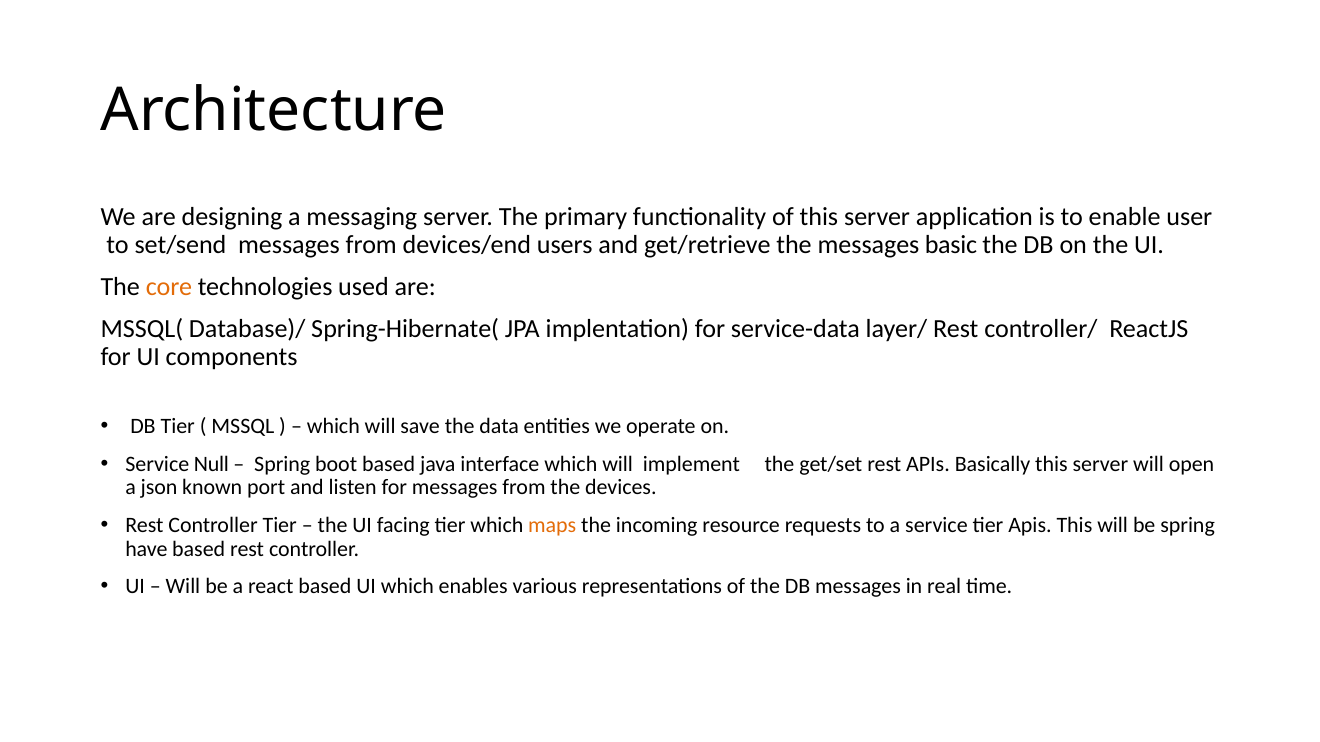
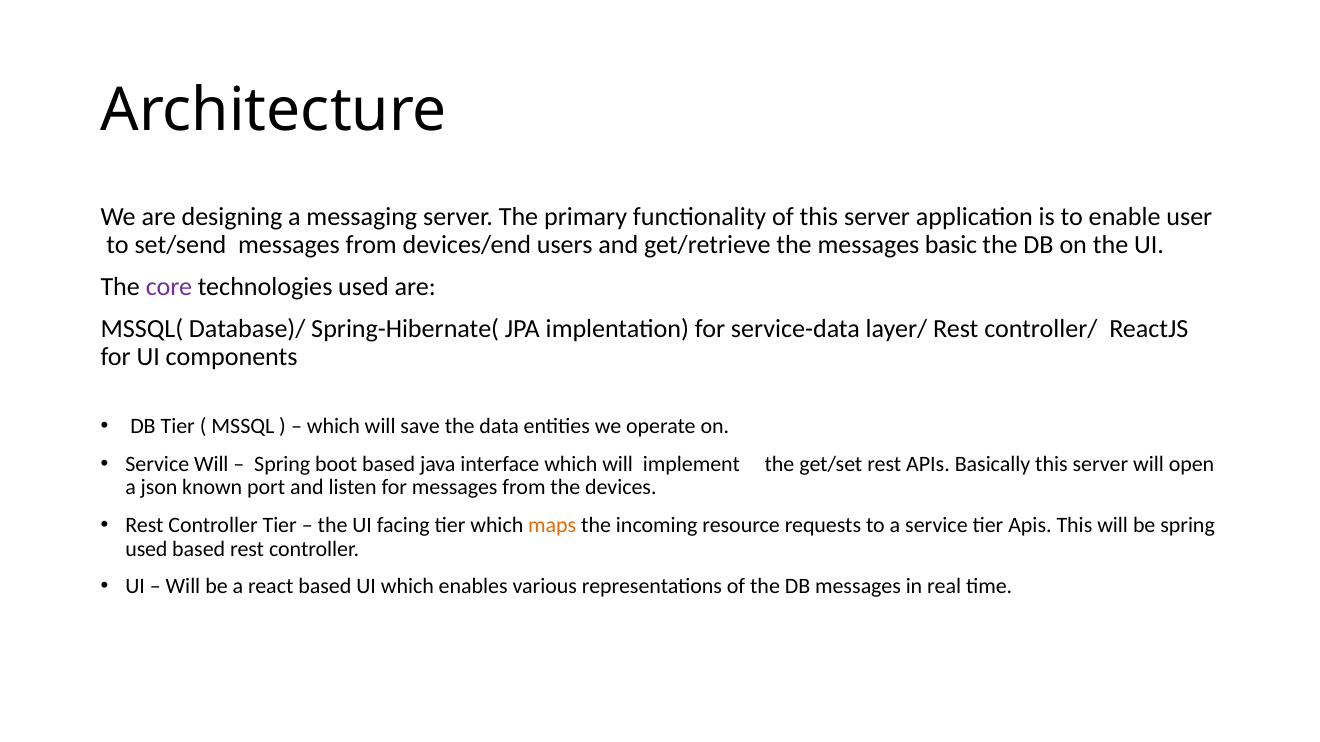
core colour: orange -> purple (169, 287)
Service Null: Null -> Will (211, 464)
have: have -> used (146, 549)
